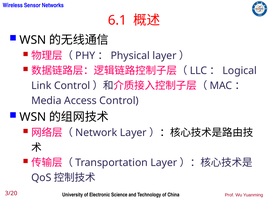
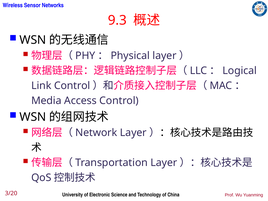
6.1: 6.1 -> 9.3 (117, 20)
